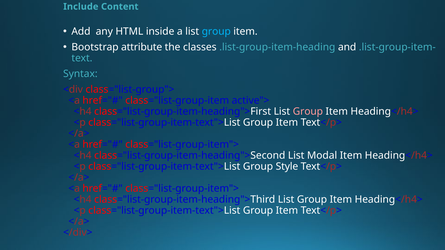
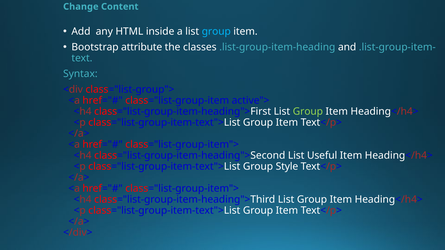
Include: Include -> Change (81, 7)
Group colour: pink -> light green (308, 112)
Modal: Modal -> Useful (322, 156)
